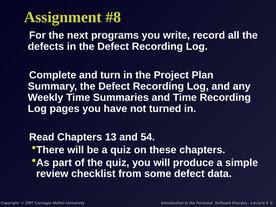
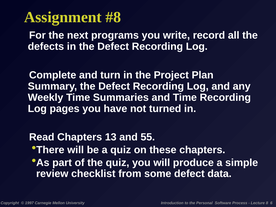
54: 54 -> 55 (148, 137)
